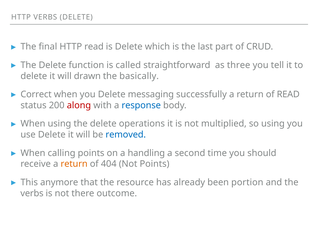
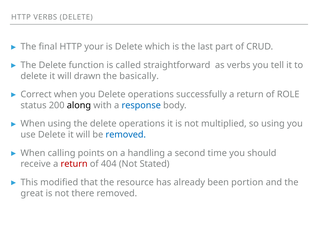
HTTP read: read -> your (94, 47)
as three: three -> verbs (239, 65)
you Delete messaging: messaging -> operations (151, 94)
of READ: READ -> ROLE (288, 94)
along colour: red -> black (79, 105)
return colour: orange -> red (74, 164)
Not Points: Points -> Stated (155, 164)
anymore: anymore -> modified (59, 182)
verbs: verbs -> great (32, 193)
there outcome: outcome -> removed (117, 193)
